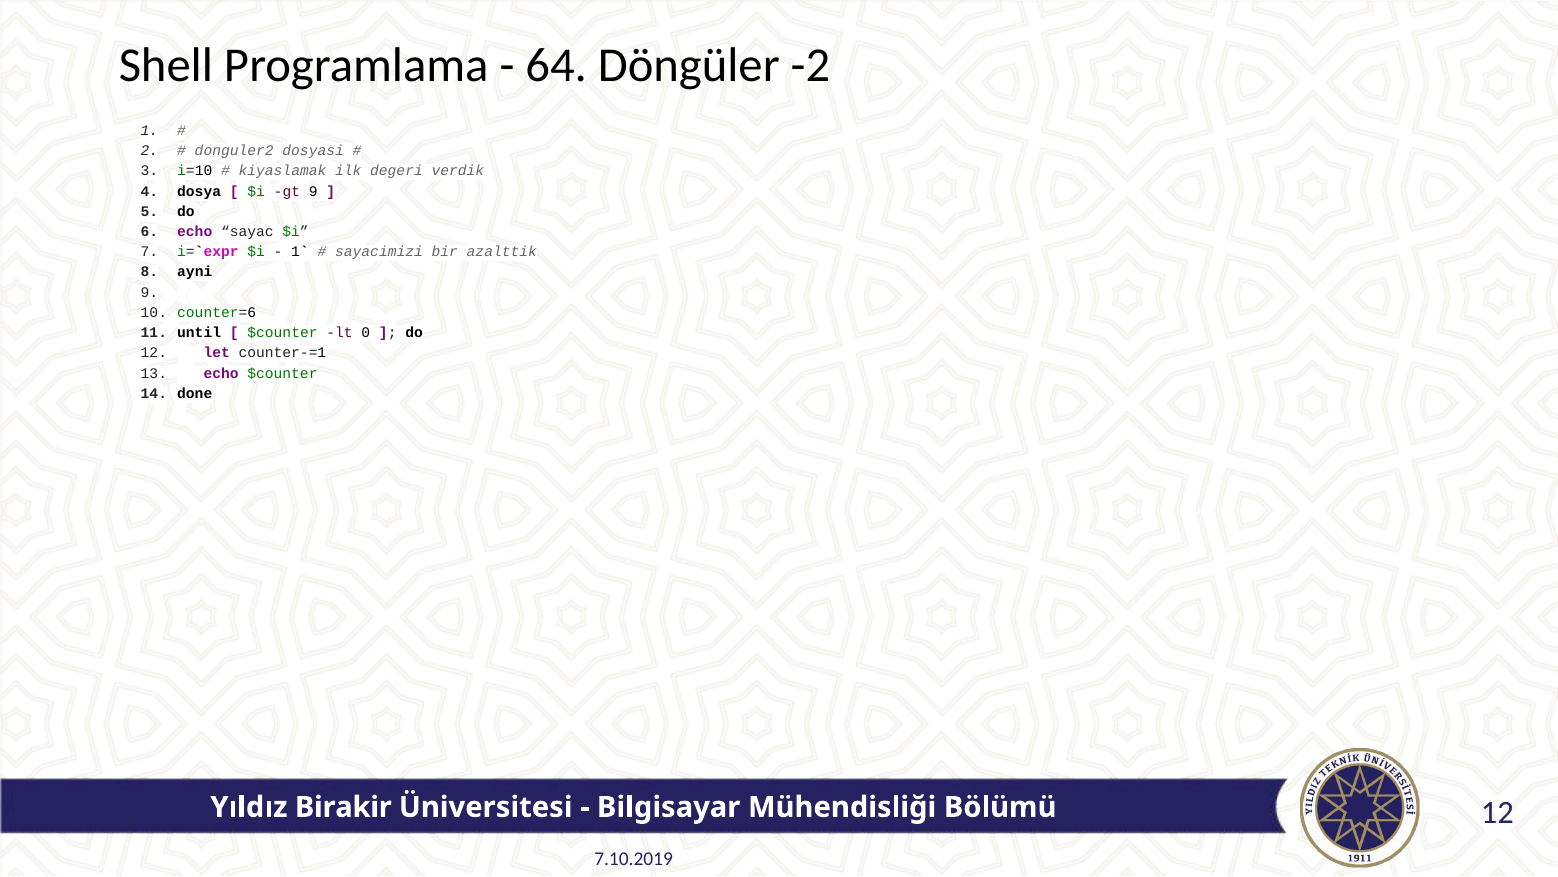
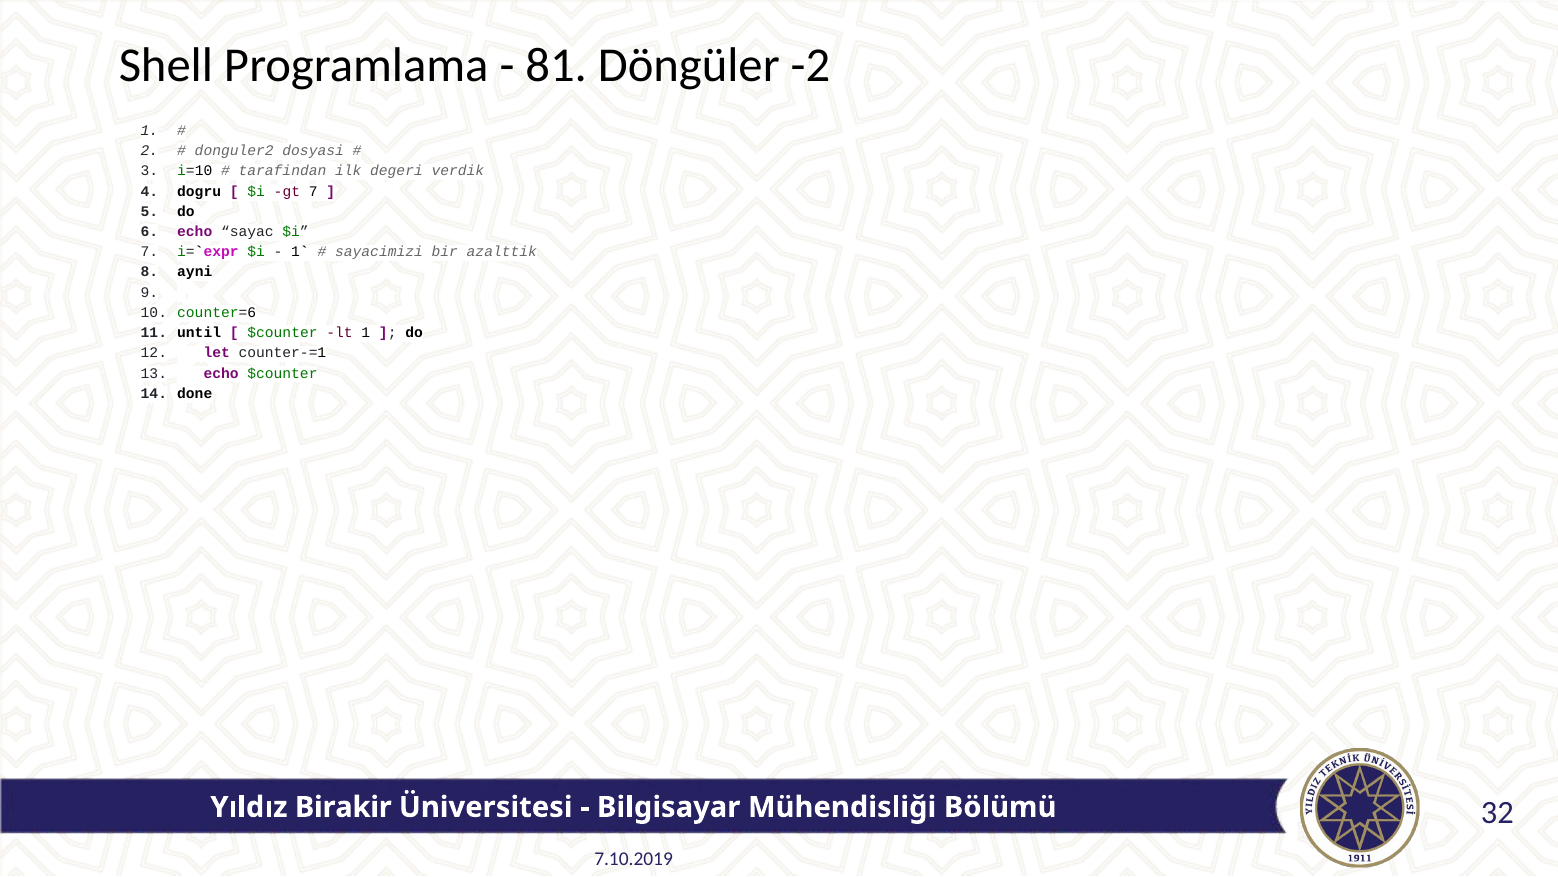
64: 64 -> 81 (556, 65)
kiyaslamak: kiyaslamak -> tarafindan (282, 171)
dosya: dosya -> dogru (199, 191)
gt 9: 9 -> 7 (313, 191)
lt 0: 0 -> 1 (366, 333)
Bölümü 12: 12 -> 32 (1497, 812)
